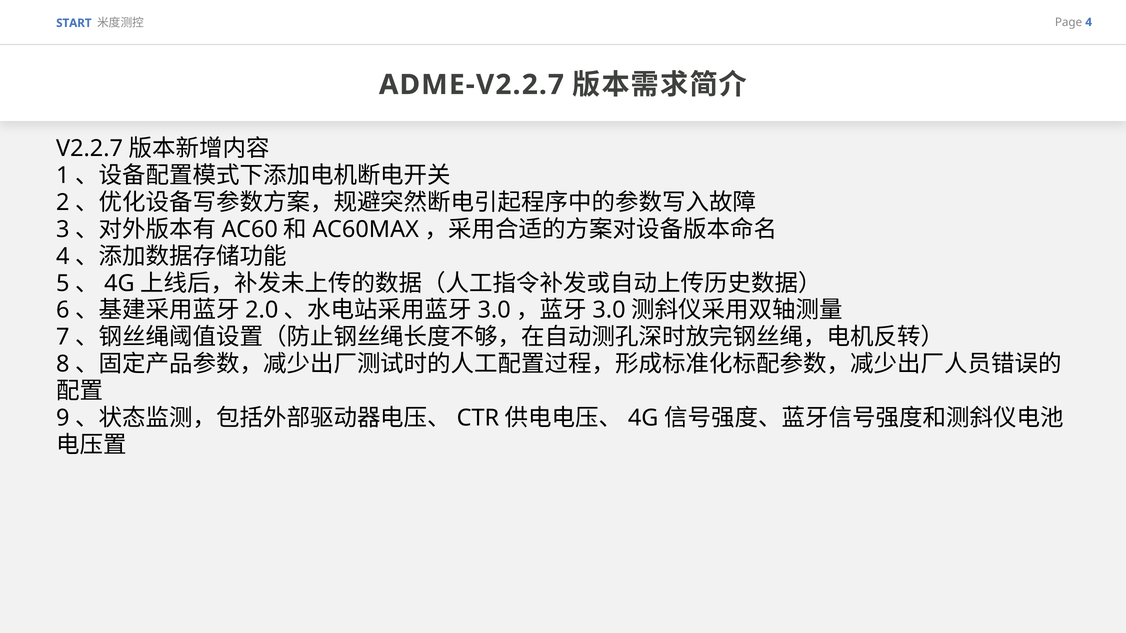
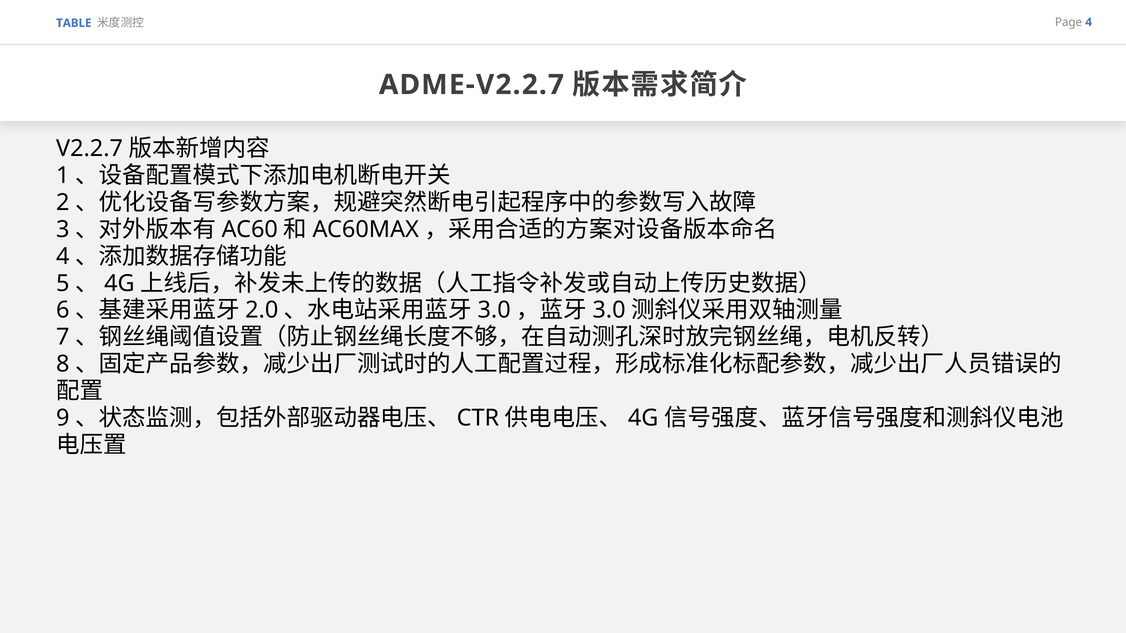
START: START -> TABLE (74, 23)
